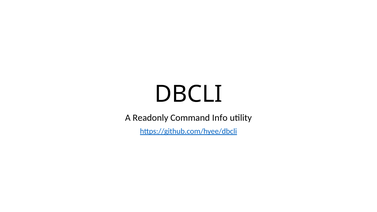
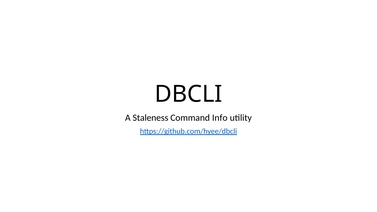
Readonly: Readonly -> Staleness (150, 118)
